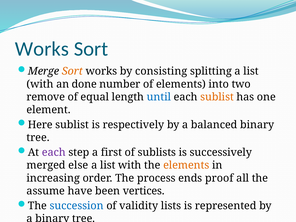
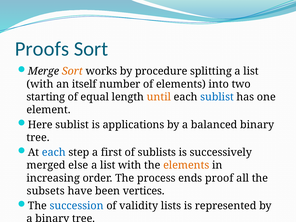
Works: Works -> Proofs (42, 49)
consisting: consisting -> procedure (161, 71)
done: done -> itself (84, 84)
remove: remove -> starting (46, 97)
until colour: blue -> orange (159, 97)
sublist colour: orange -> blue (217, 97)
respectively: respectively -> applications (133, 125)
each colour: purple -> blue (54, 152)
assume: assume -> subsets (46, 191)
